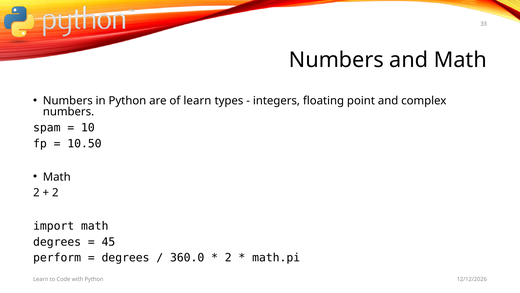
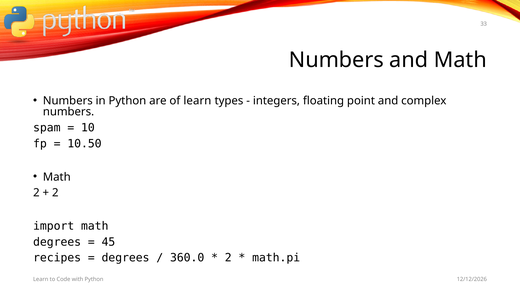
perform: perform -> recipes (57, 257)
